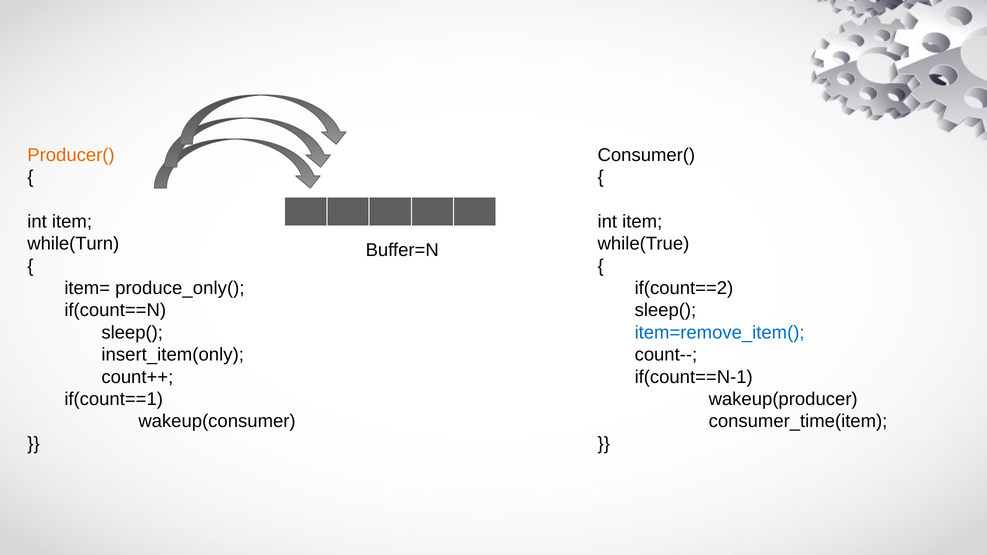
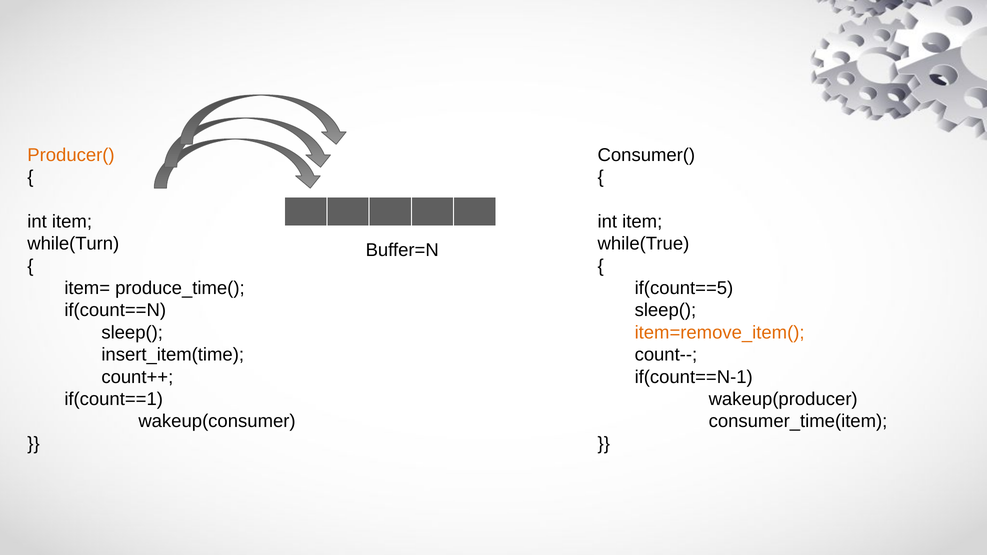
produce_only(: produce_only( -> produce_time( (180, 288)
if(count==2: if(count==2 -> if(count==5 (684, 288)
item=remove_item( colour: blue -> orange (720, 333)
insert_item(only: insert_item(only -> insert_item(time (173, 355)
